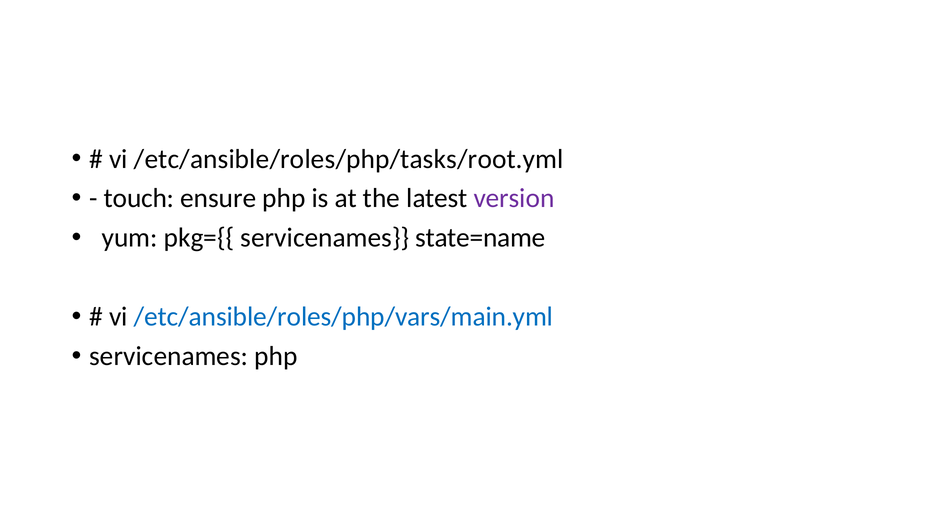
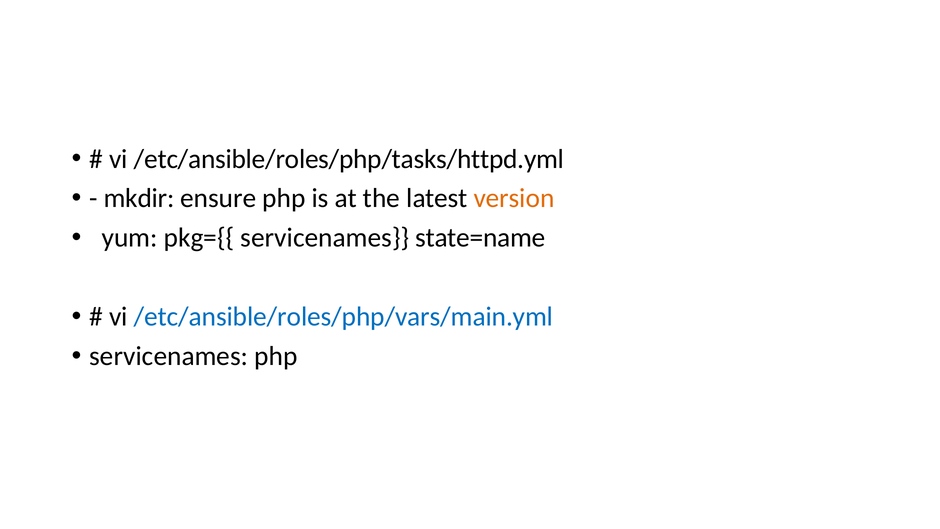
/etc/ansible/roles/php/tasks/root.yml: /etc/ansible/roles/php/tasks/root.yml -> /etc/ansible/roles/php/tasks/httpd.yml (349, 159)
touch: touch -> mkdir (139, 198)
version colour: purple -> orange (514, 198)
